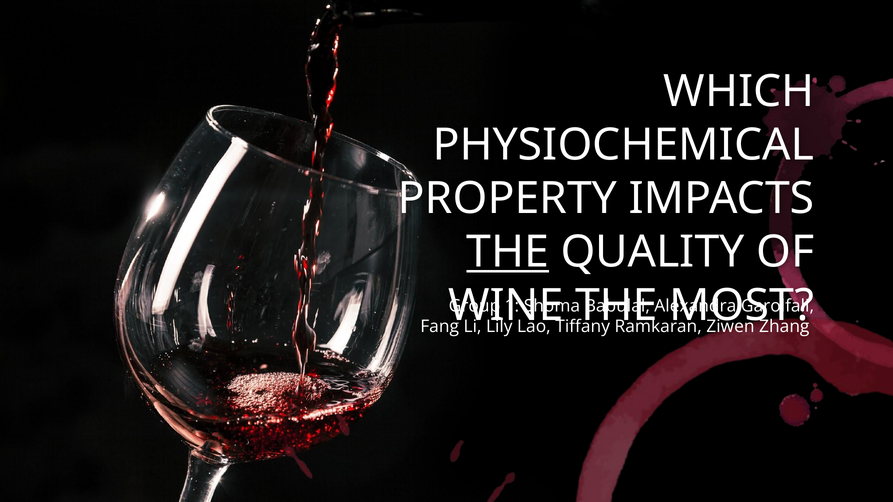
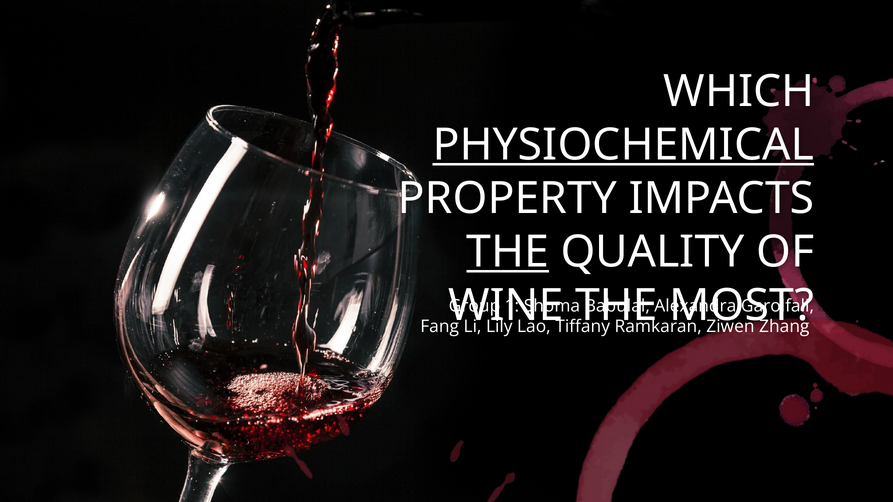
PHYSIOCHEMICAL underline: none -> present (623, 145)
